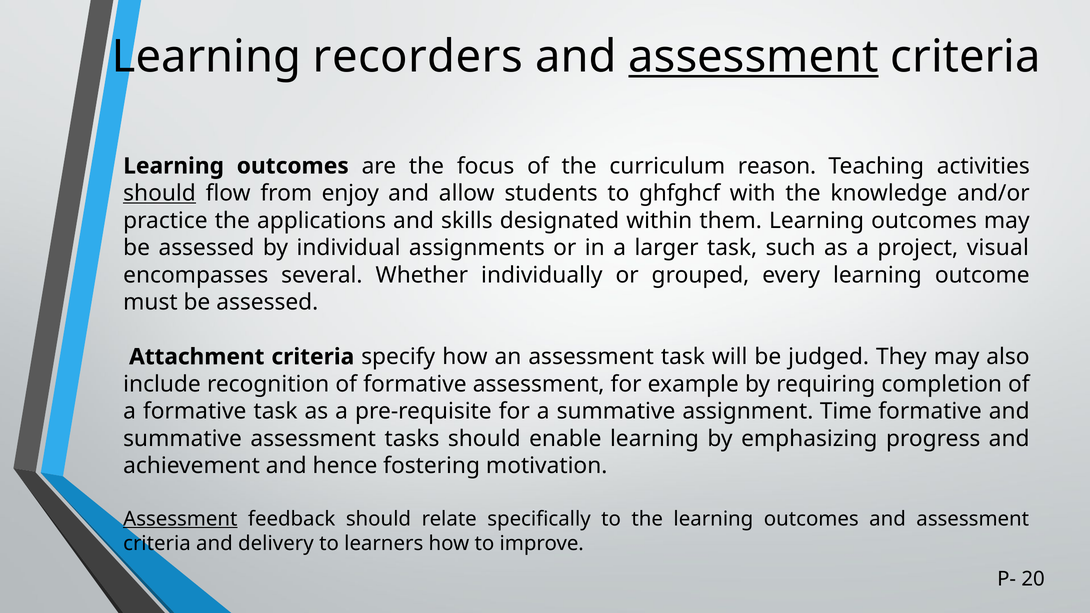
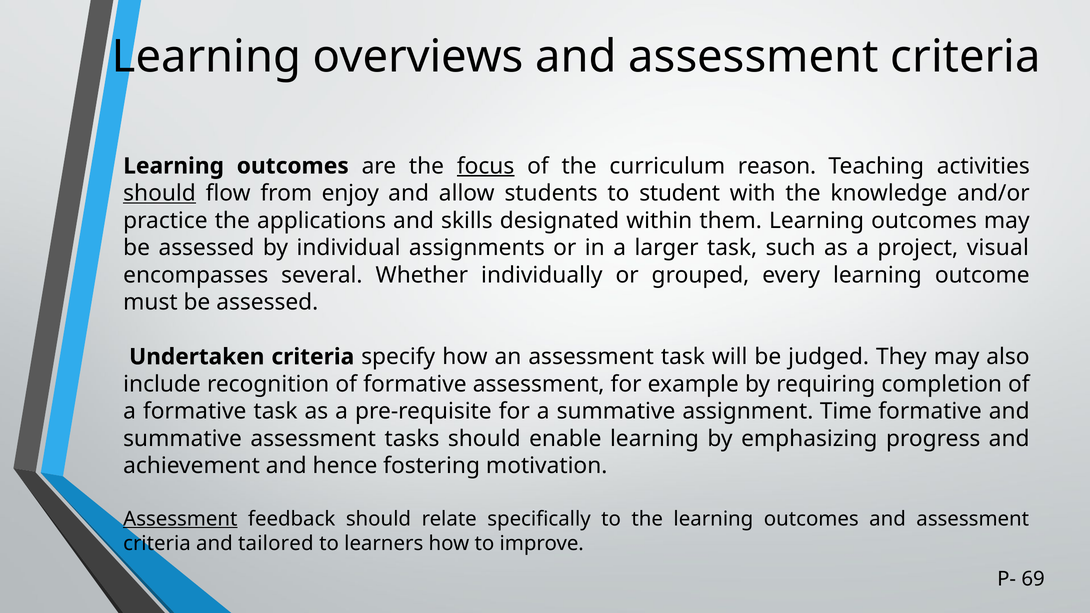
recorders: recorders -> overviews (418, 57)
assessment underline: present -> none (754, 57)
focus underline: none -> present (486, 166)
ghfghcf: ghfghcf -> student (680, 193)
Attachment: Attachment -> Undertaken (197, 357)
delivery: delivery -> tailored (276, 543)
20: 20 -> 69 (1033, 579)
